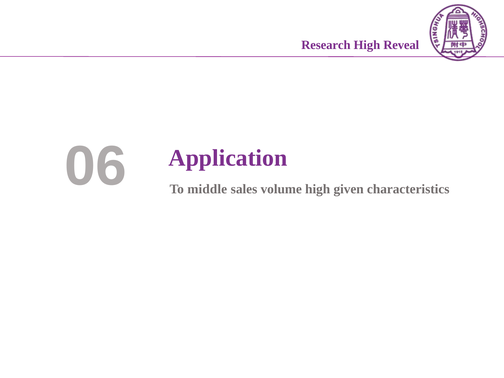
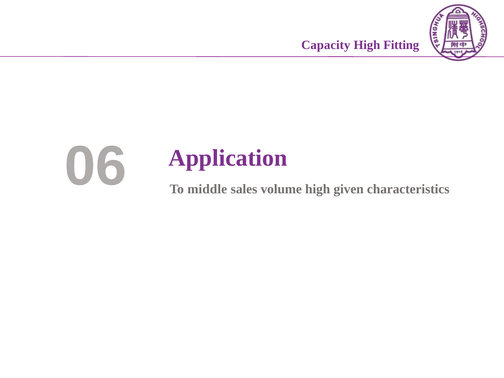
Research: Research -> Capacity (326, 45)
Reveal: Reveal -> Fitting (401, 45)
